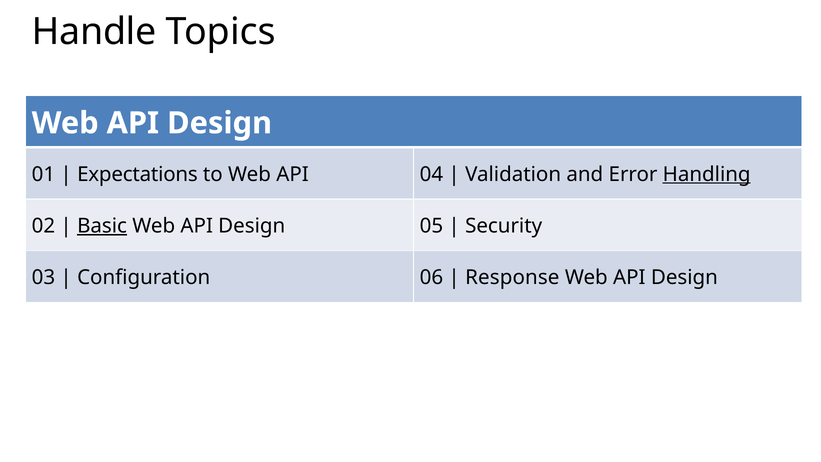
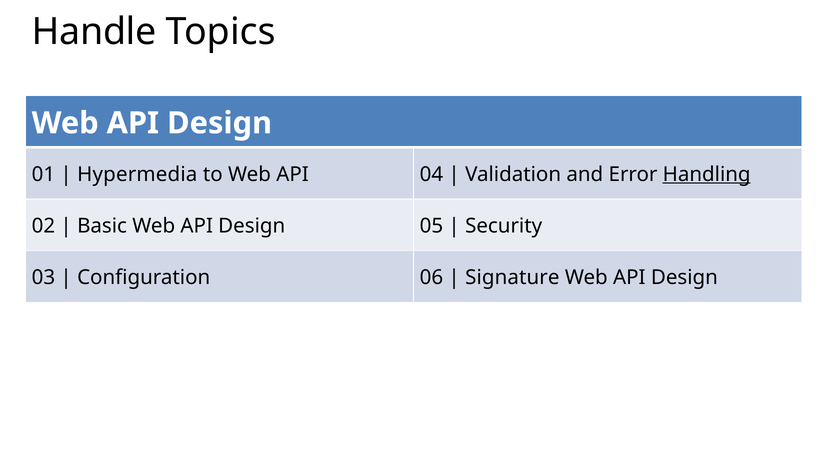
Expectations: Expectations -> Hypermedia (137, 174)
Basic underline: present -> none (102, 226)
Response: Response -> Signature (512, 278)
